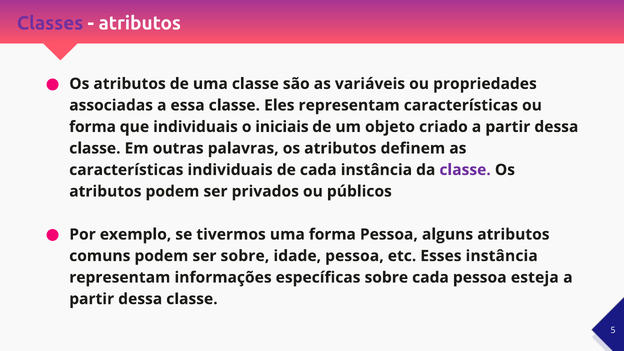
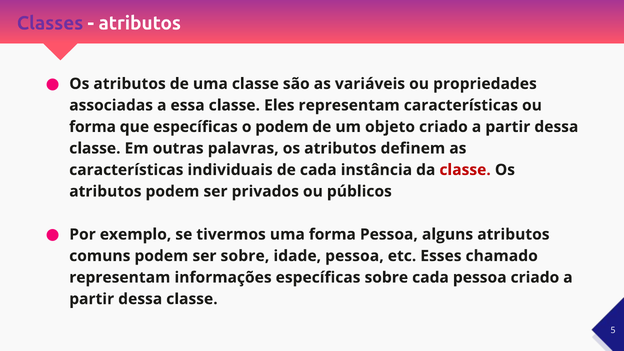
que individuais: individuais -> específicas (195, 127)
o iniciais: iniciais -> podem (282, 127)
classe colour: purple -> red (465, 170)
Esses instância: instância -> chamado (502, 256)
pessoa esteja: esteja -> criado (535, 277)
